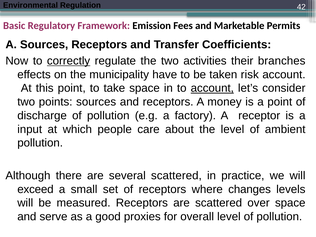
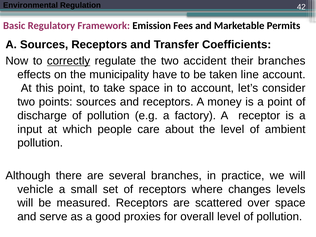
activities: activities -> accident (205, 61)
risk: risk -> line (250, 75)
account underline: present -> none (212, 88)
several scattered: scattered -> branches (176, 176)
exceed: exceed -> vehicle (35, 189)
